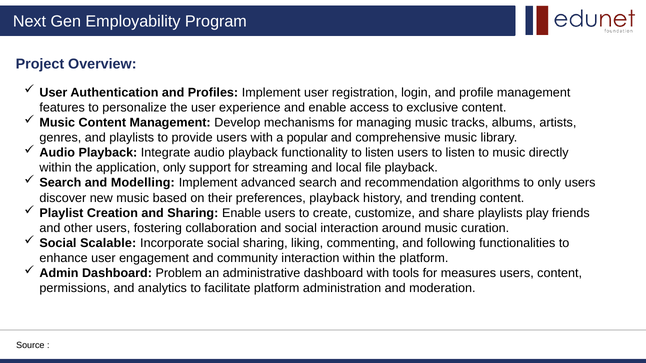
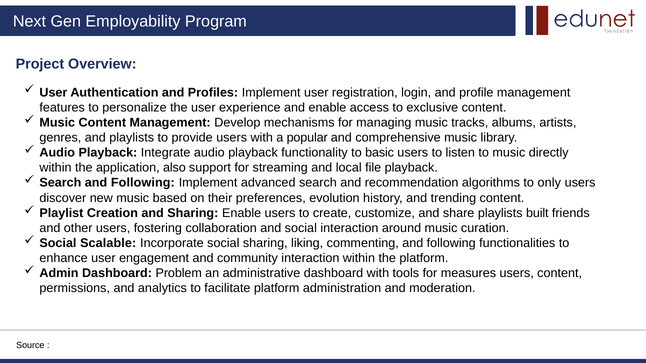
functionality to listen: listen -> basic (380, 153)
application only: only -> also (174, 168)
Search and Modelling: Modelling -> Following (143, 183)
preferences playback: playback -> evolution (334, 198)
play: play -> built (537, 213)
